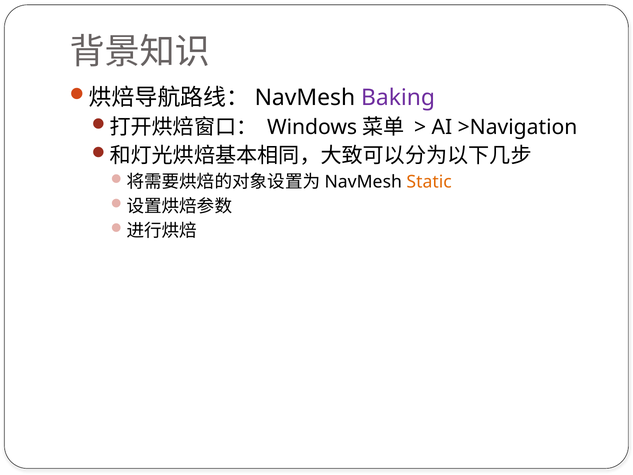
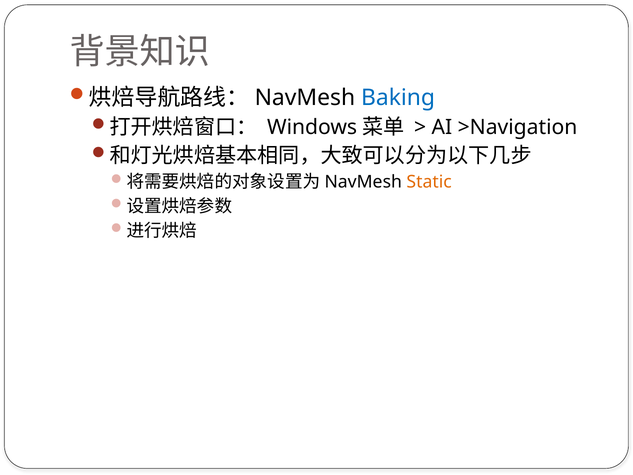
Baking colour: purple -> blue (398, 98)
